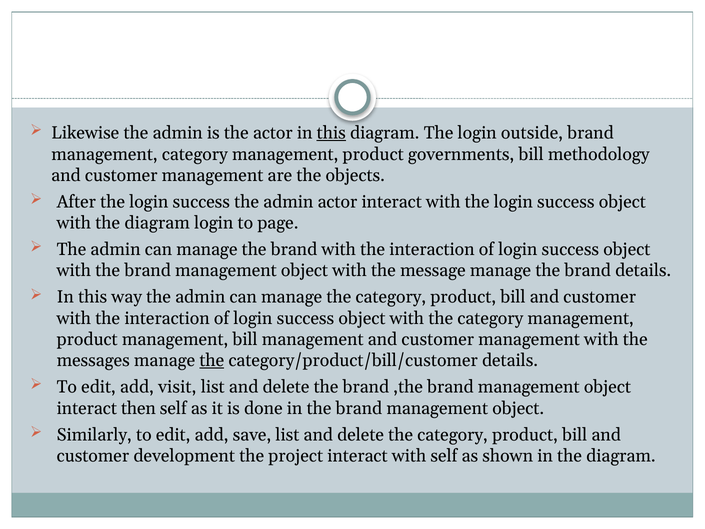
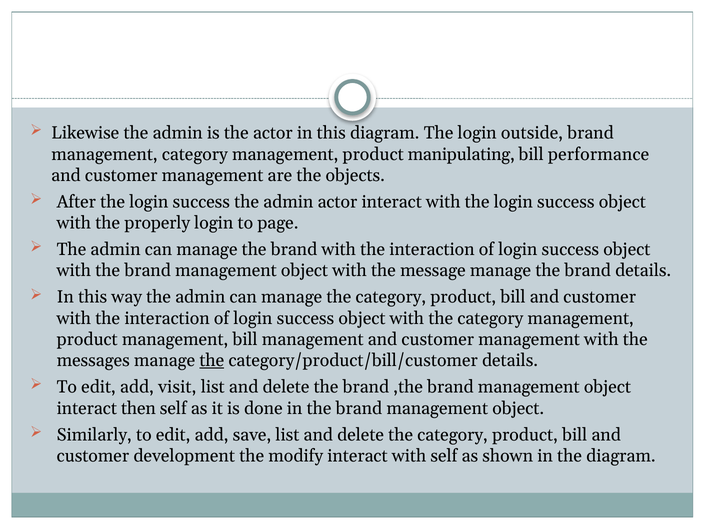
this underline: present -> none (331, 133)
governments: governments -> manipulating (461, 154)
methodology: methodology -> performance (599, 154)
with the diagram: diagram -> properly (157, 223)
project: project -> modify (296, 456)
